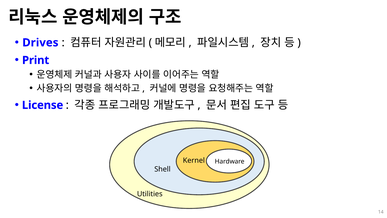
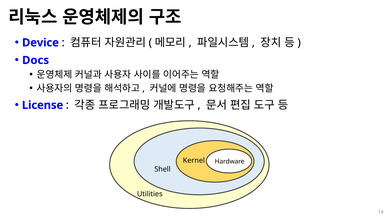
Drives: Drives -> Device (40, 43)
Print: Print -> Docs (36, 60)
